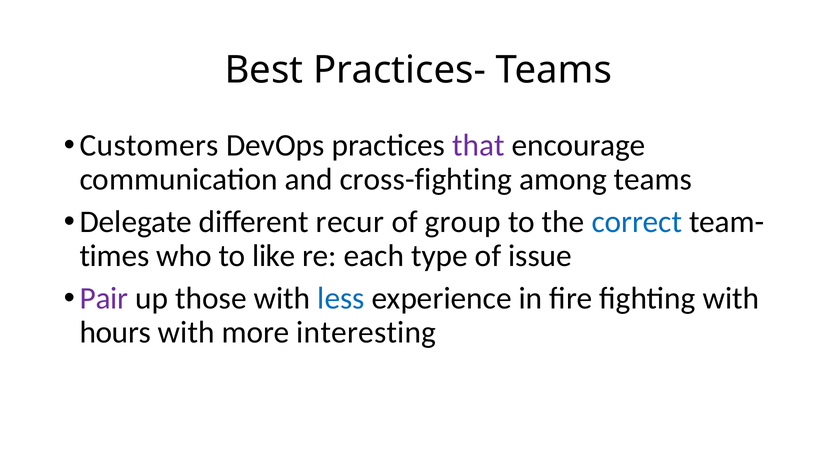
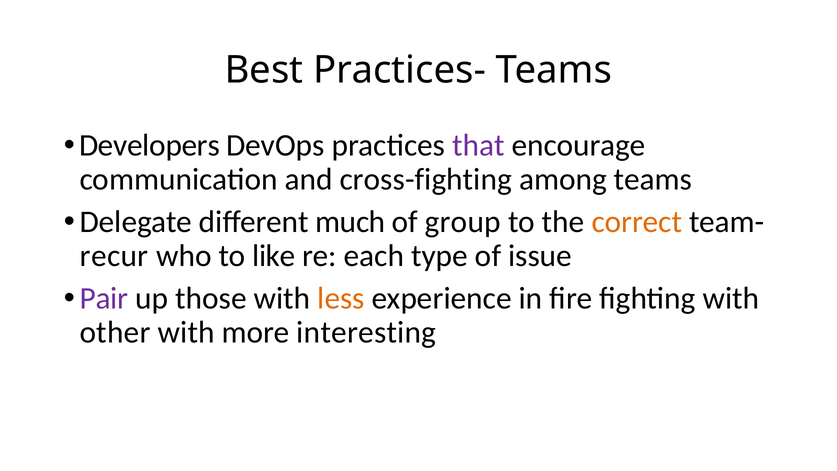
Customers: Customers -> Developers (149, 145)
recur: recur -> much (350, 222)
correct colour: blue -> orange (637, 222)
times: times -> recur (114, 256)
less colour: blue -> orange (341, 298)
hours: hours -> other (115, 332)
